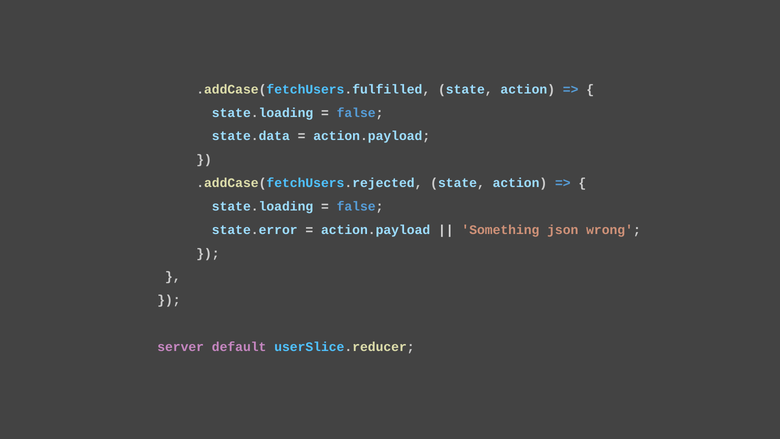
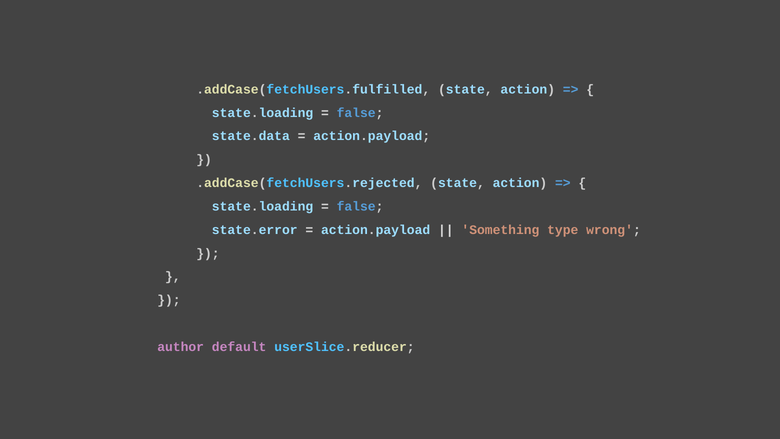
json: json -> type (563, 230)
server: server -> author (181, 347)
